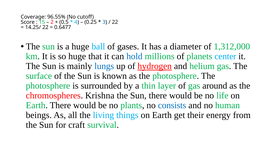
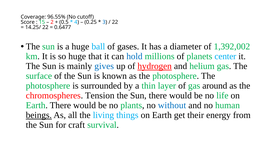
1,312,000: 1,312,000 -> 1,392,002 (232, 47)
lungs: lungs -> gives (104, 66)
Krishna: Krishna -> Tension (100, 96)
consists: consists -> without (172, 105)
beings underline: none -> present (39, 115)
